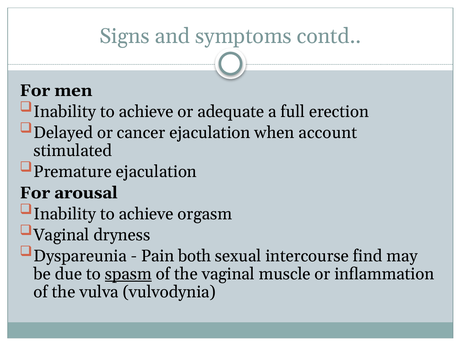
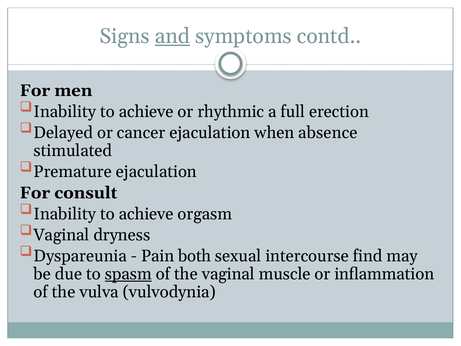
and underline: none -> present (172, 36)
adequate: adequate -> rhythmic (231, 111)
account: account -> absence (328, 133)
arousal: arousal -> consult (86, 193)
